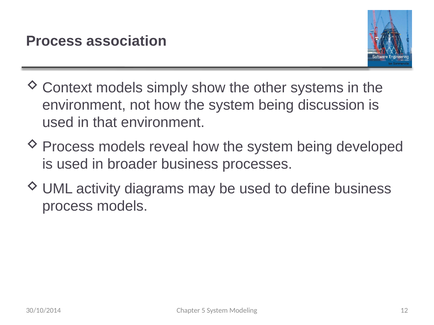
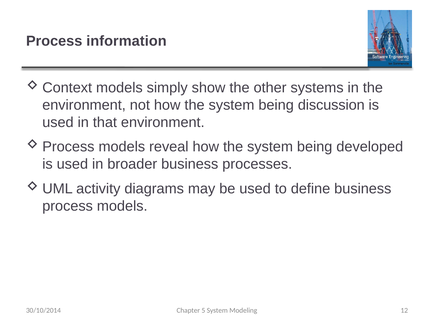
association: association -> information (126, 41)
